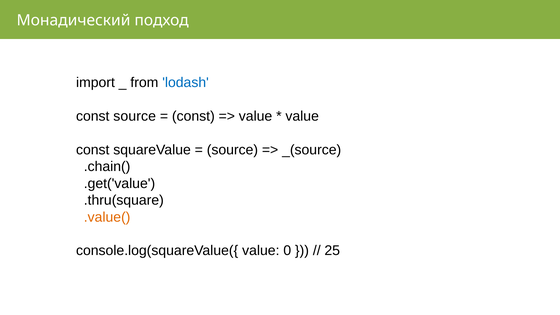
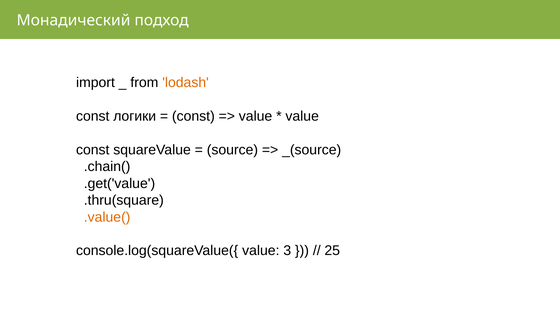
lodash colour: blue -> orange (186, 83)
const source: source -> логики (135, 116)
0: 0 -> 3 (287, 251)
